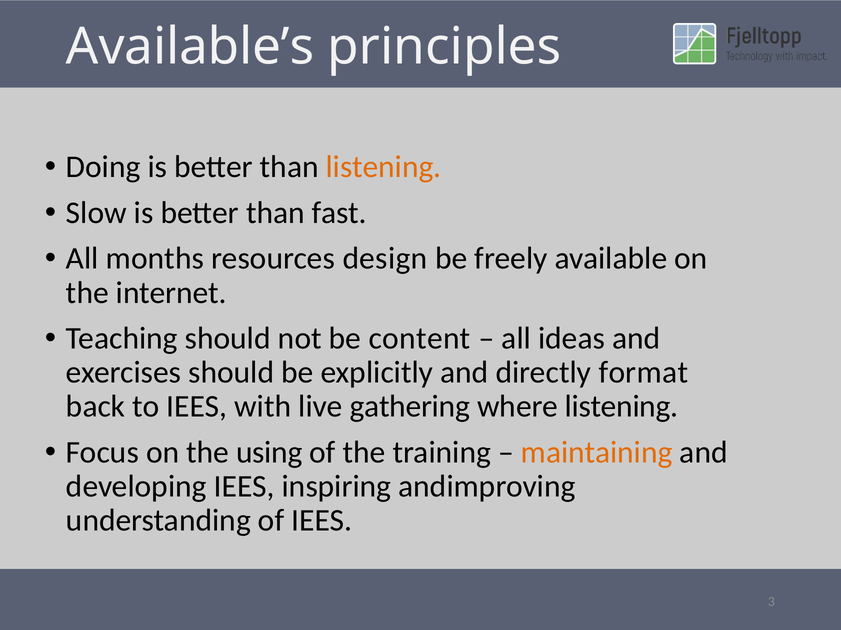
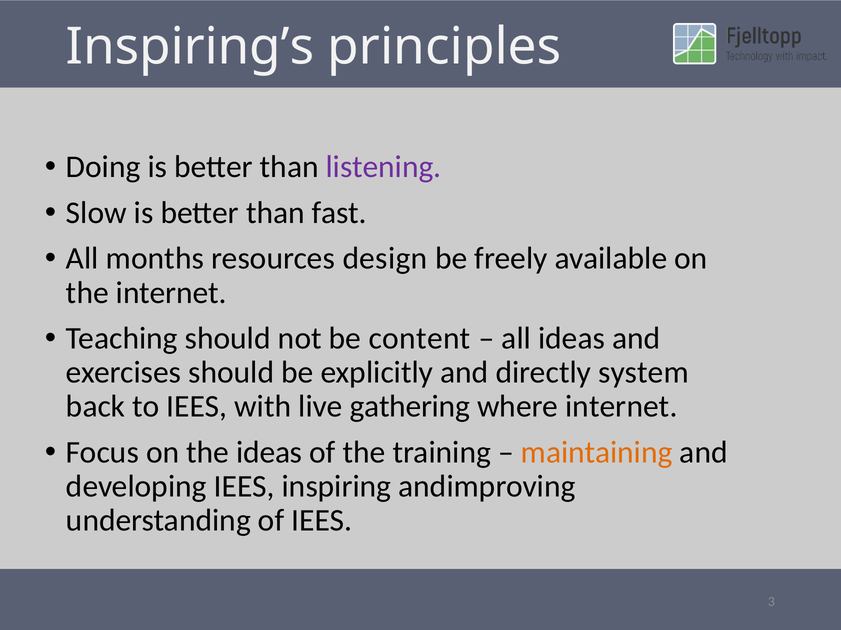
Available’s: Available’s -> Inspiring’s (190, 47)
listening colour: orange -> purple (384, 167)
format: format -> system (644, 373)
where listening: listening -> internet (621, 407)
the using: using -> ideas (269, 453)
